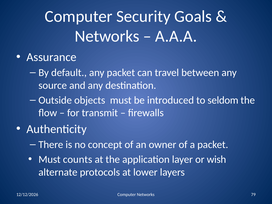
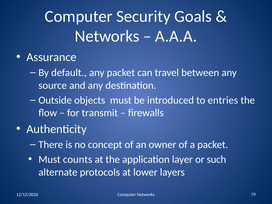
seldom: seldom -> entries (223, 100)
wish: wish -> such (216, 159)
